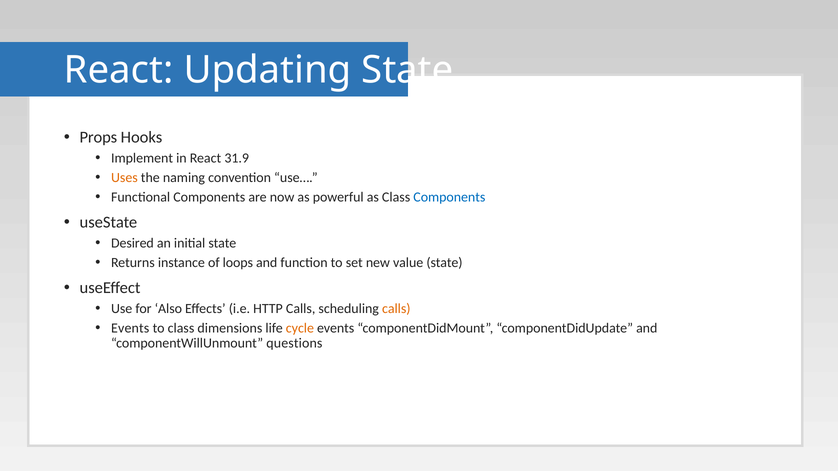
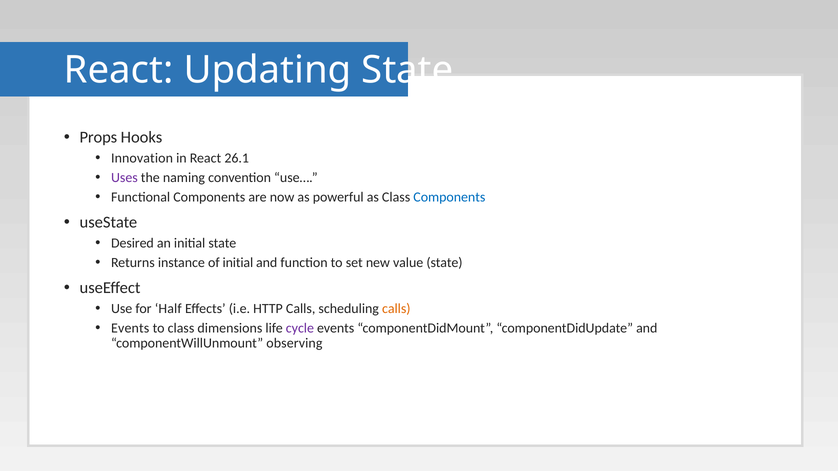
Implement: Implement -> Innovation (142, 158)
31.9: 31.9 -> 26.1 (237, 158)
Uses colour: orange -> purple (124, 178)
of loops: loops -> initial (238, 263)
Also: Also -> Half (168, 309)
cycle colour: orange -> purple (300, 328)
questions: questions -> observing (294, 343)
